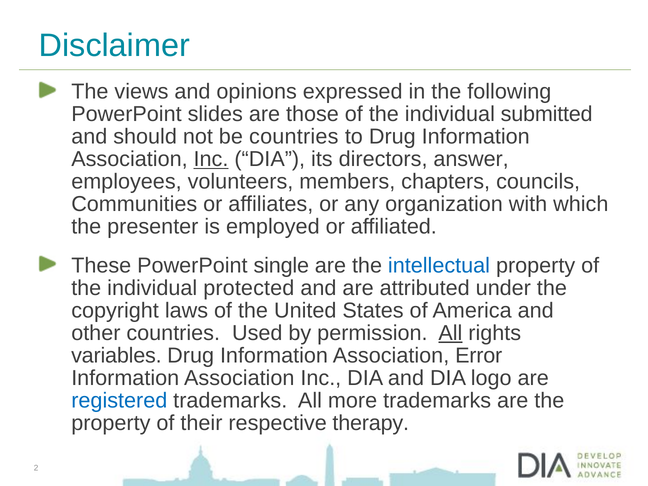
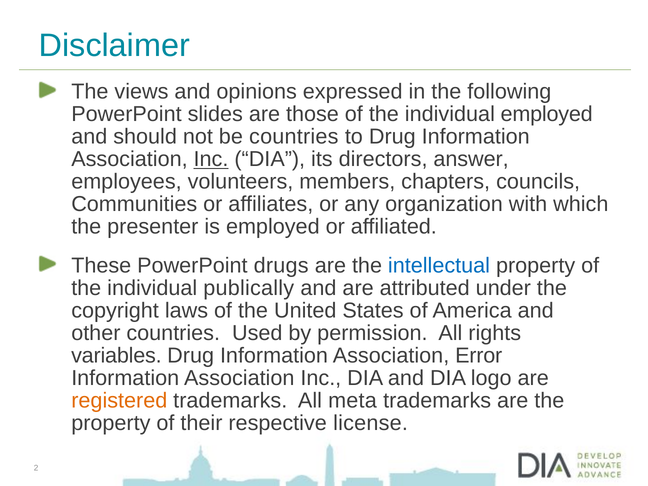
individual submitted: submitted -> employed (547, 114)
single: single -> drugs (281, 265)
protected: protected -> publically (249, 288)
All underline: present -> none (450, 333)
registered colour: blue -> orange (119, 400)
more: more -> meta (352, 400)
therapy: therapy -> license (371, 423)
